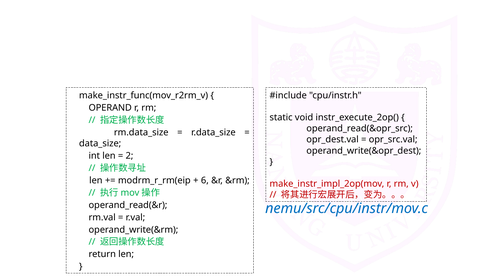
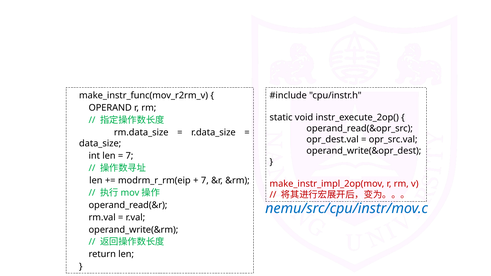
2: 2 -> 7 (130, 156)
6: 6 -> 7 (205, 181)
